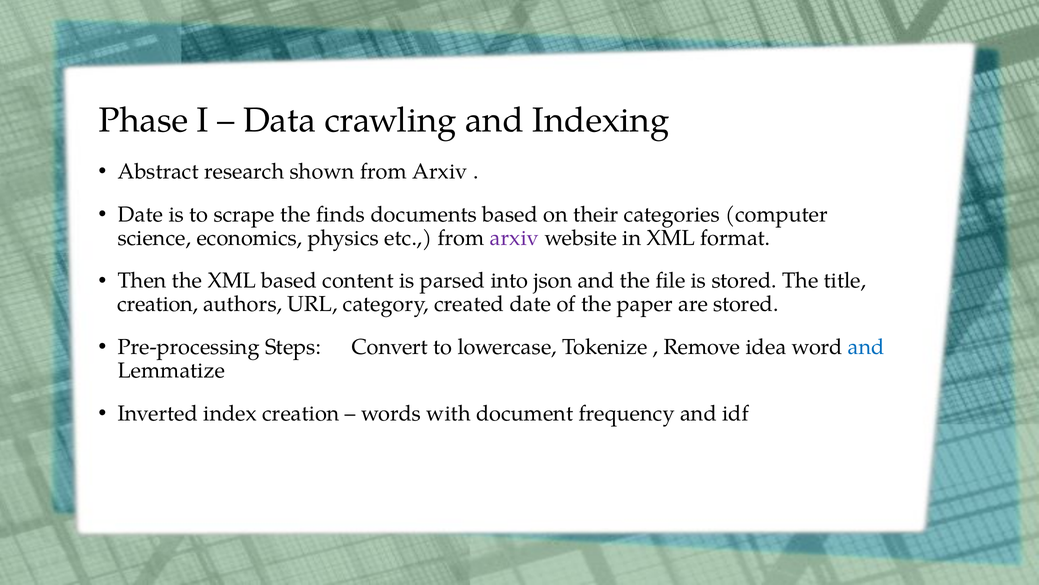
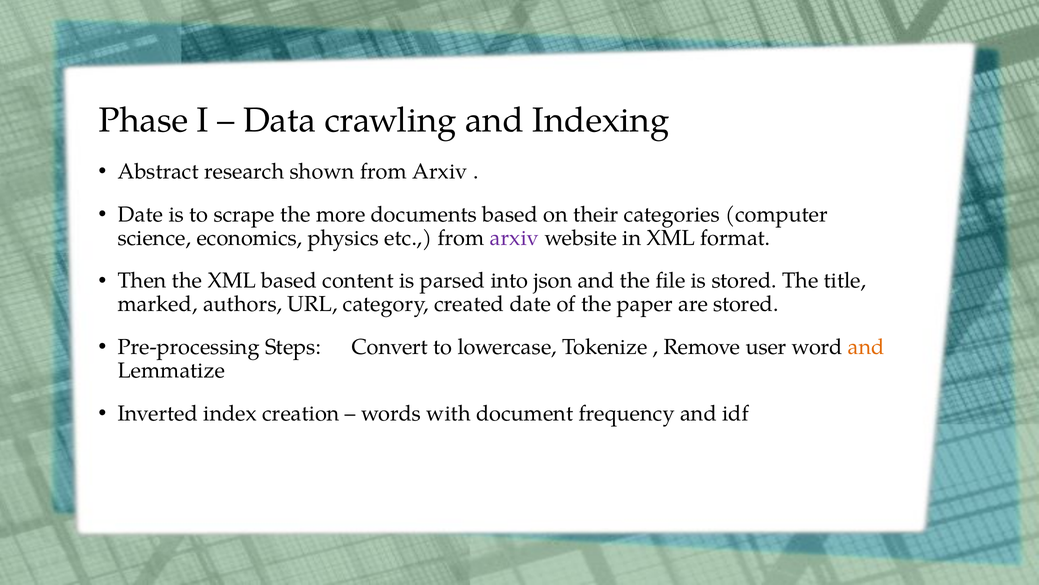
finds: finds -> more (341, 214)
creation: creation -> marked (158, 304)
idea: idea -> user (766, 347)
and colour: blue -> orange (866, 347)
